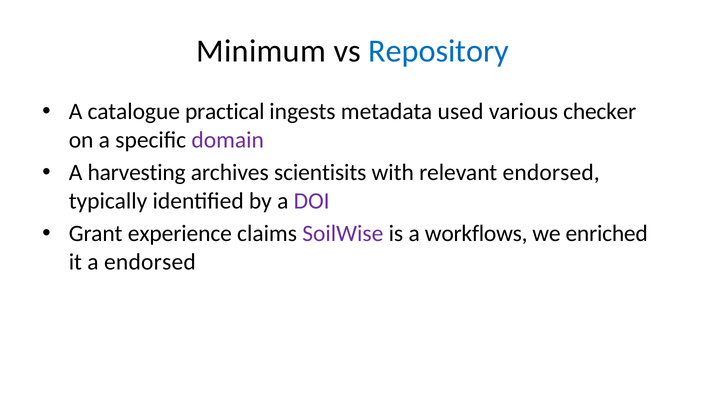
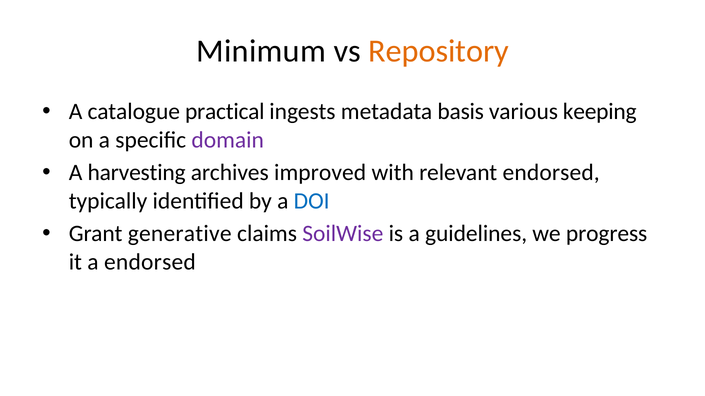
Repository colour: blue -> orange (439, 51)
used: used -> basis (461, 112)
checker: checker -> keeping (600, 112)
scientisits: scientisits -> improved (320, 173)
DOI colour: purple -> blue (312, 201)
experience: experience -> generative (180, 234)
workflows: workflows -> guidelines (476, 234)
enriched: enriched -> progress (607, 234)
